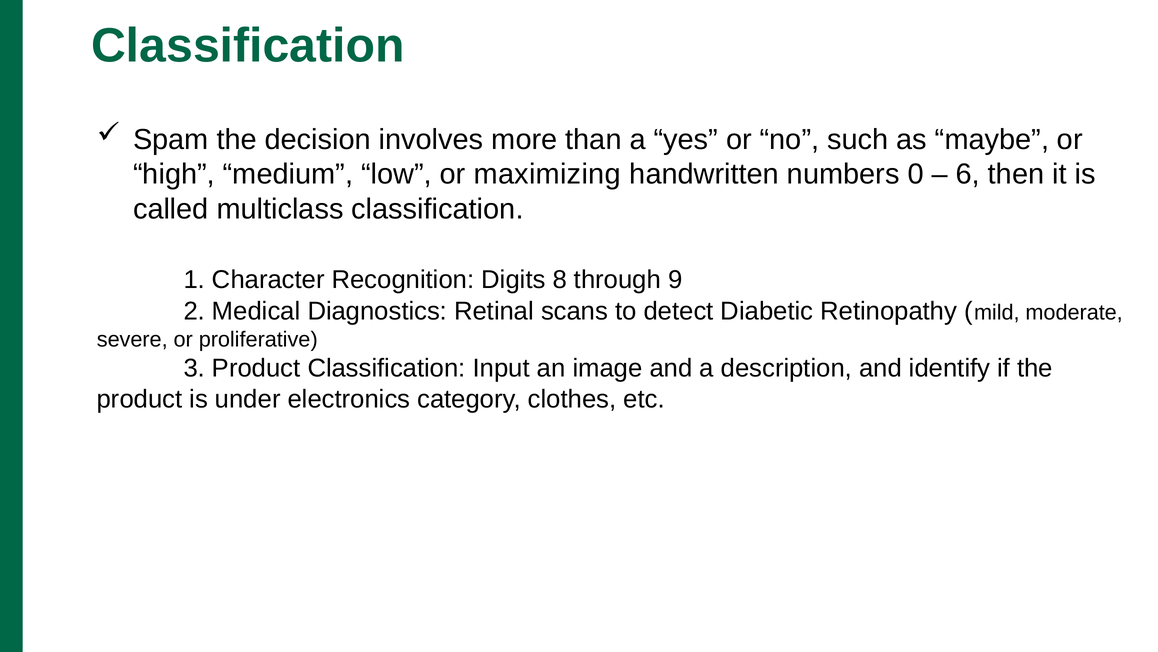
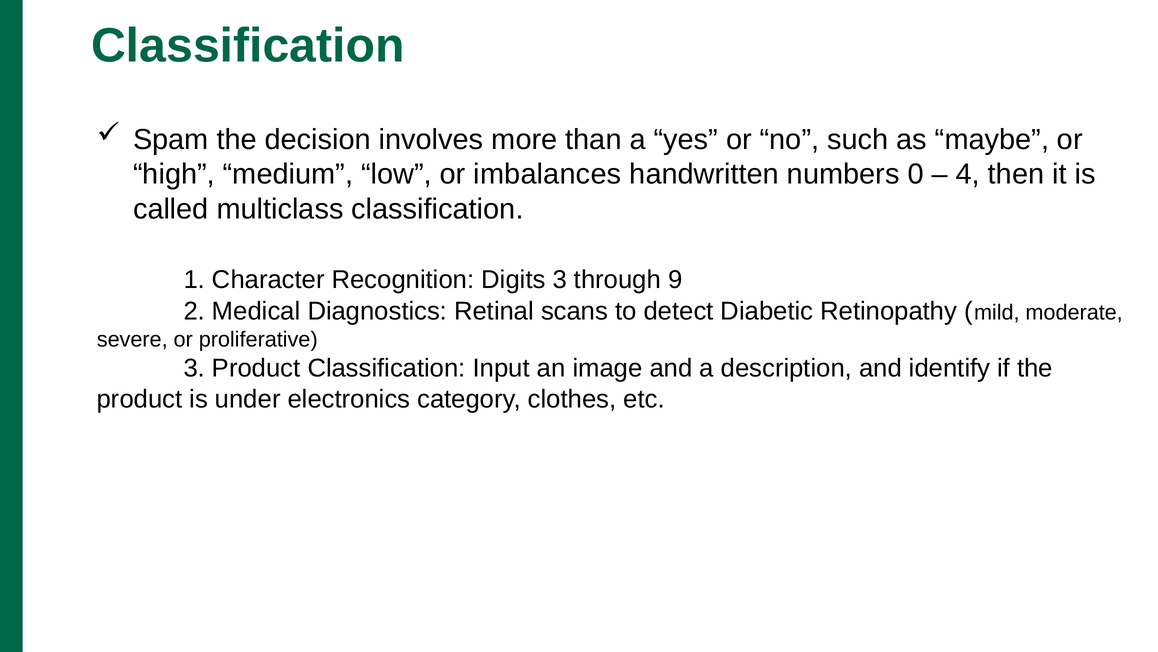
maximizing: maximizing -> imbalances (547, 174)
6: 6 -> 4 (968, 174)
Digits 8: 8 -> 3 (560, 279)
